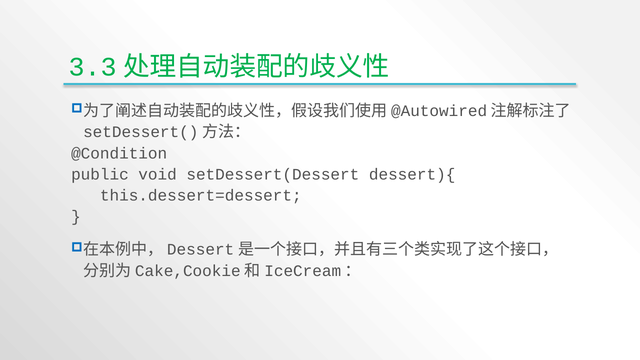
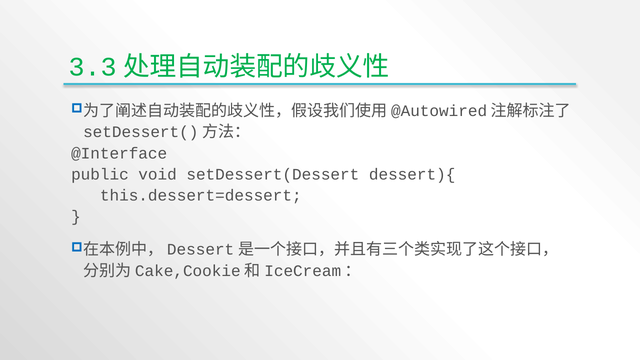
@Condition: @Condition -> @Interface (119, 153)
